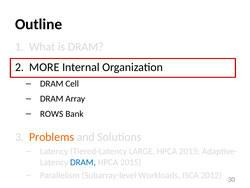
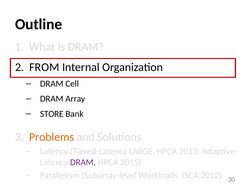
MORE: MORE -> FROM (44, 67)
ROWS: ROWS -> STORE (52, 114)
DRAM colour: blue -> purple (83, 162)
